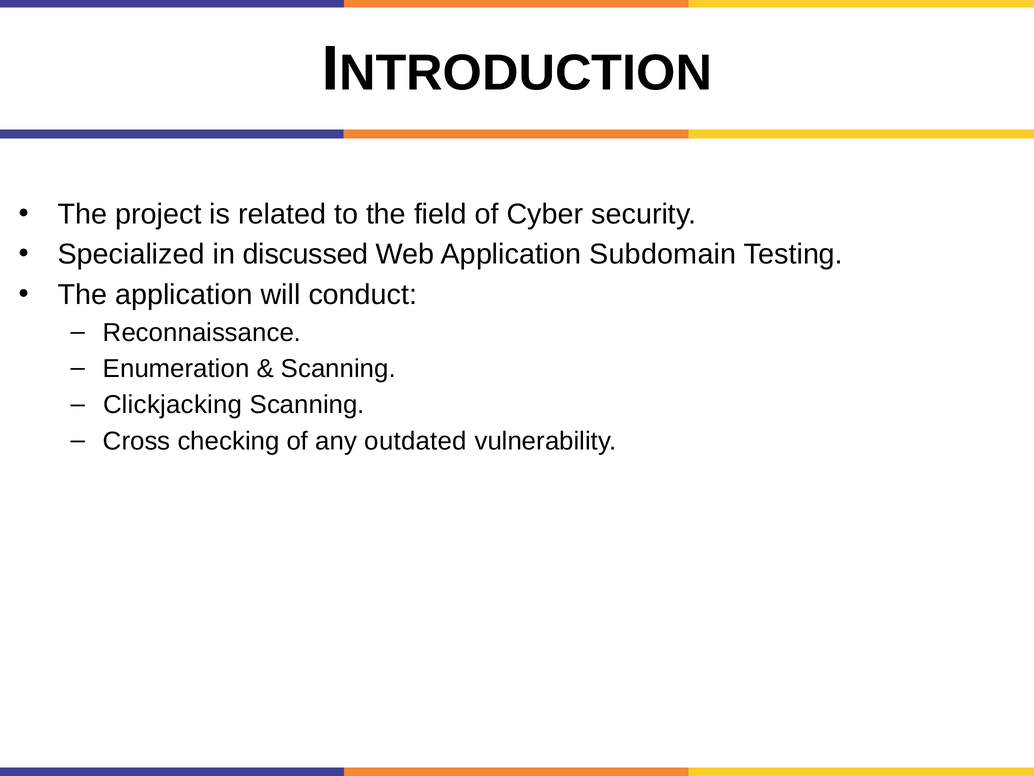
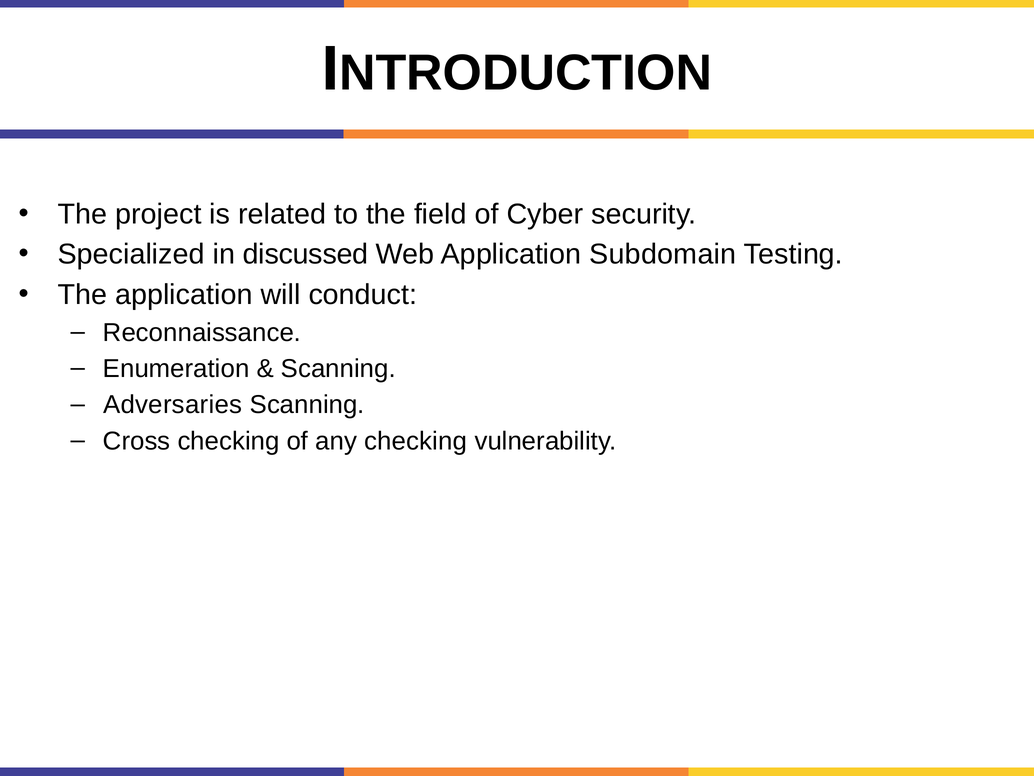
Clickjacking: Clickjacking -> Adversaries (173, 405)
any outdated: outdated -> checking (416, 441)
